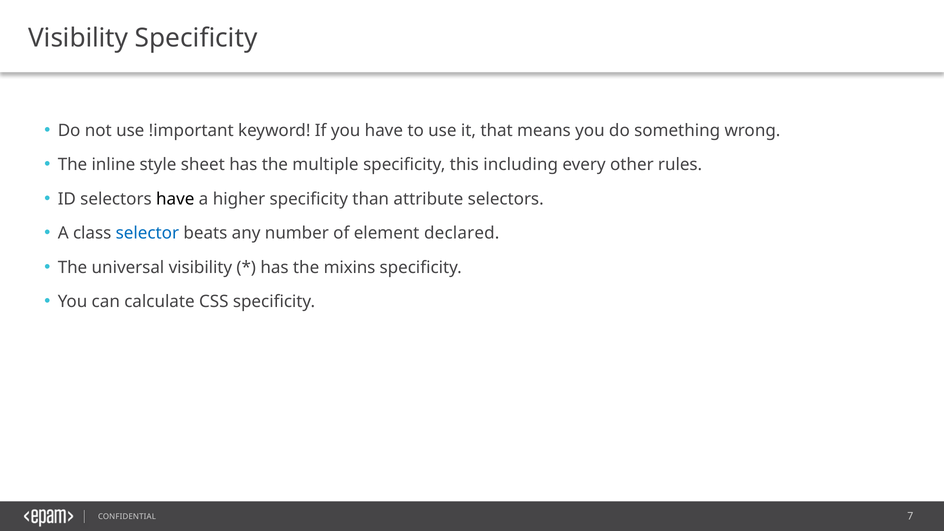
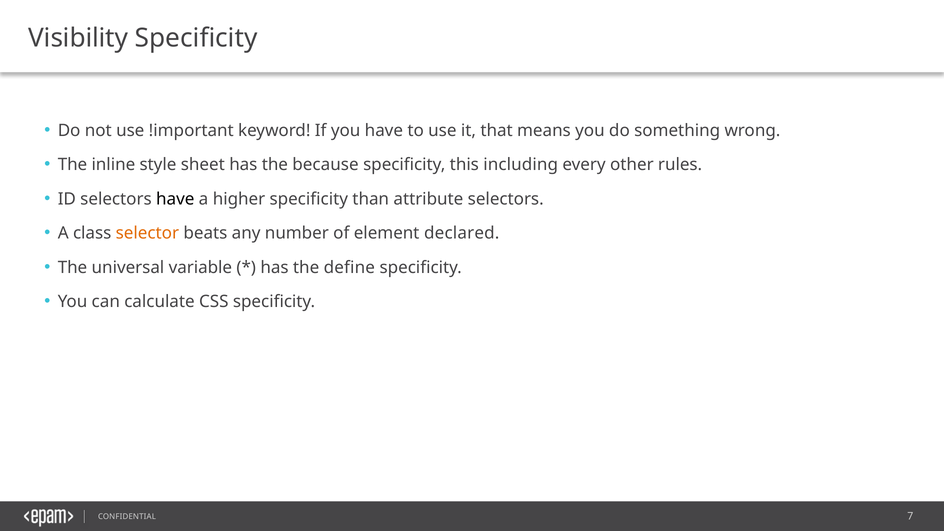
multiple: multiple -> because (325, 165)
selector colour: blue -> orange (147, 233)
universal visibility: visibility -> variable (200, 267)
mixins: mixins -> define (349, 267)
